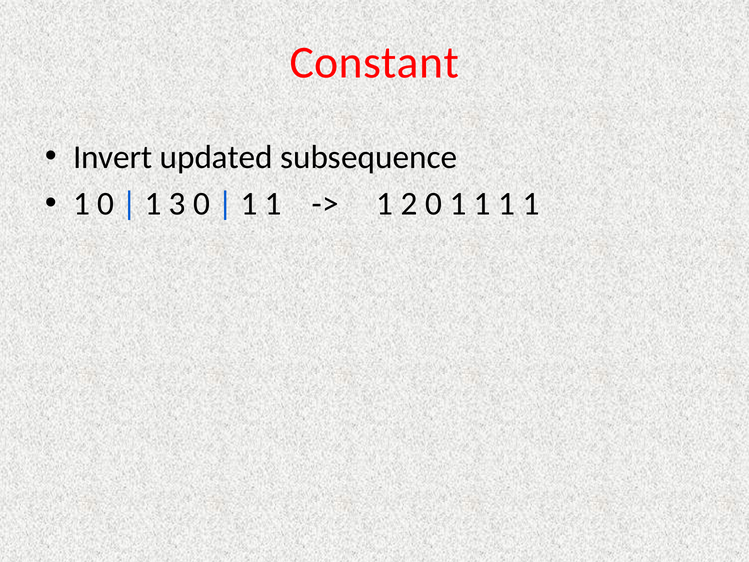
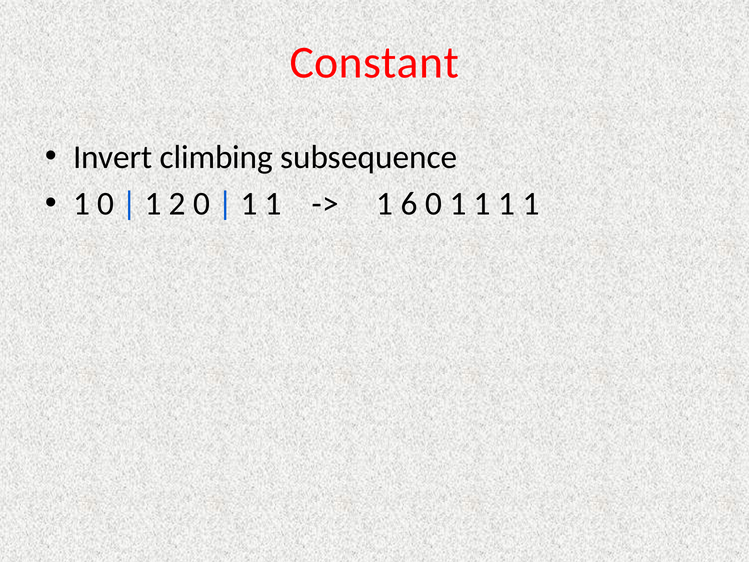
updated: updated -> climbing (216, 157)
3: 3 -> 2 (177, 204)
2: 2 -> 6 (409, 204)
